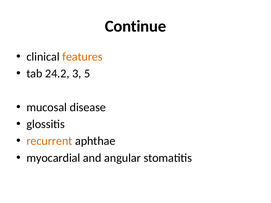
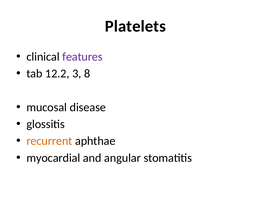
Continue: Continue -> Platelets (135, 26)
features colour: orange -> purple (83, 57)
24.2: 24.2 -> 12.2 (57, 74)
5: 5 -> 8 (87, 74)
